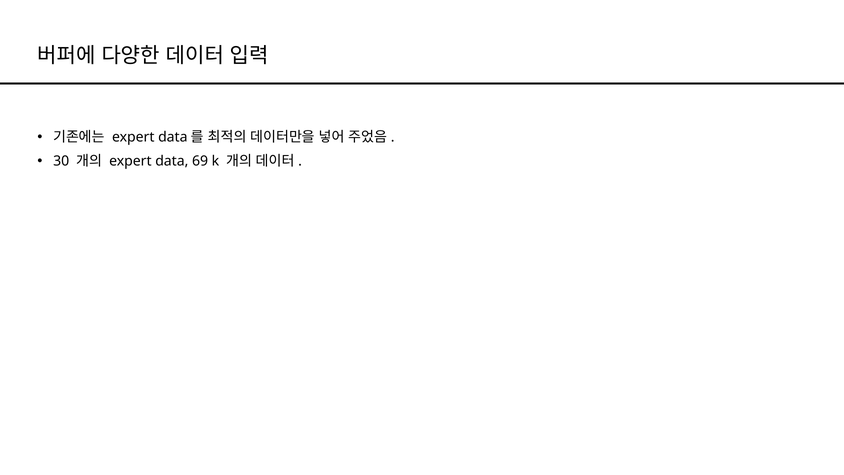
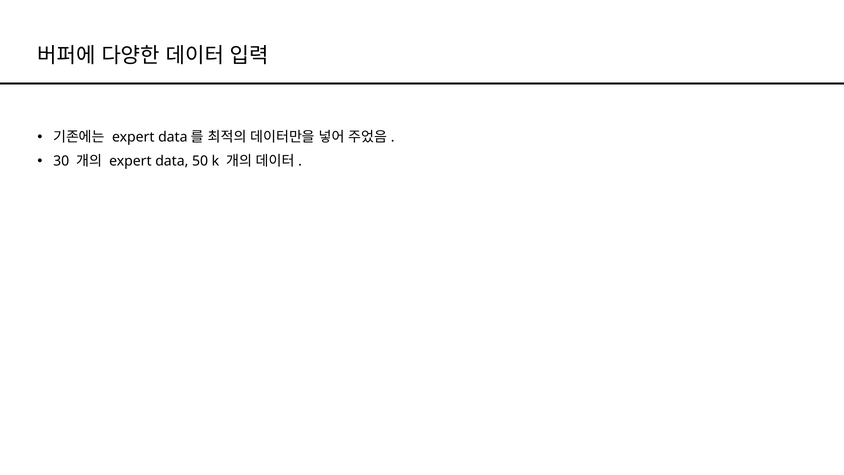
69: 69 -> 50 (200, 161)
